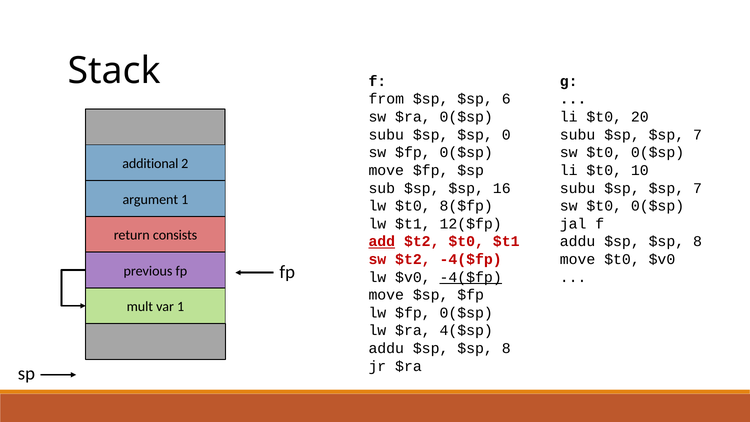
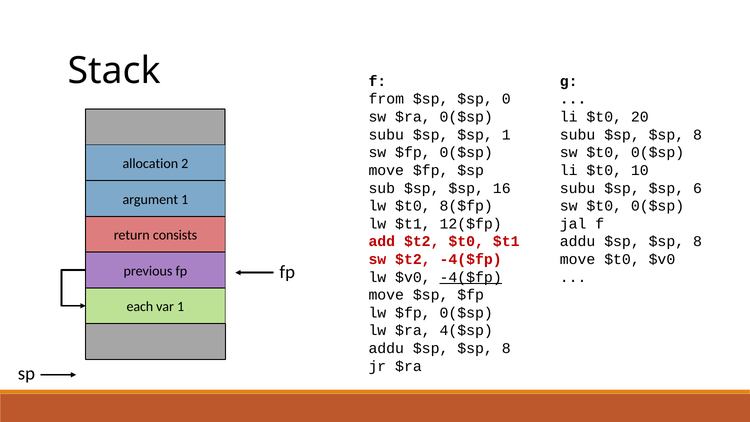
6: 6 -> 0 (506, 99)
$sp 0: 0 -> 1 (506, 135)
7: 7 -> 8 (698, 135)
additional: additional -> allocation (150, 164)
7: 7 -> 6 (698, 188)
add underline: present -> none (382, 241)
mult: mult -> each (140, 307)
